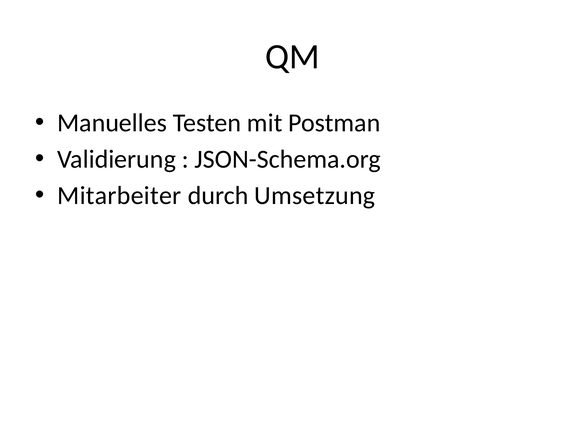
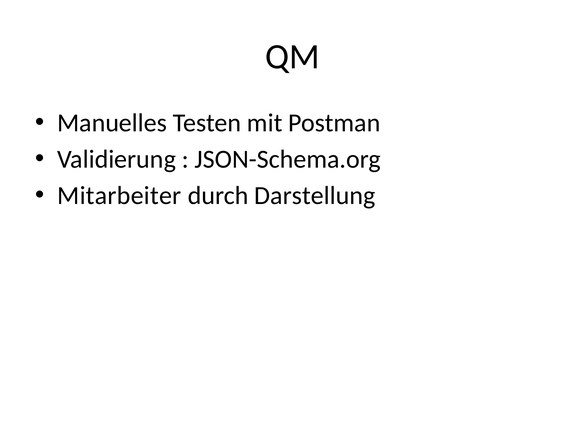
Umsetzung: Umsetzung -> Darstellung (315, 196)
